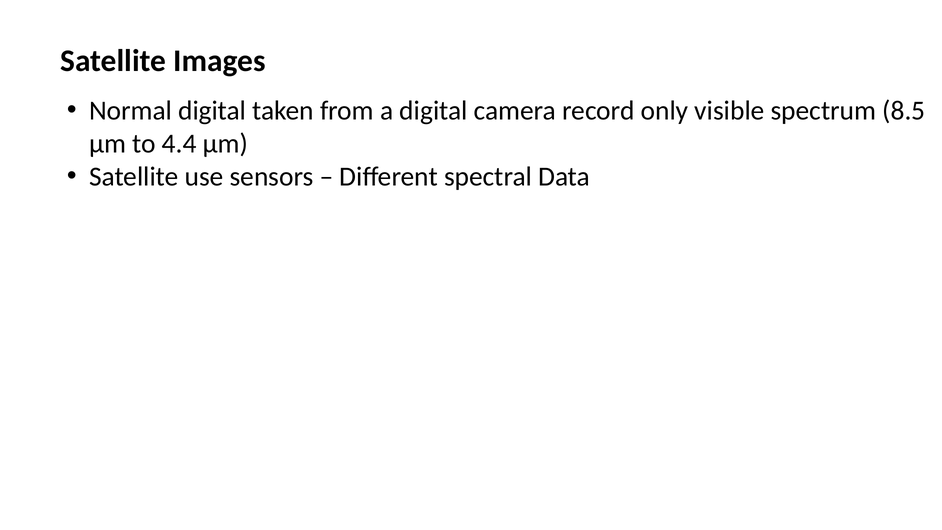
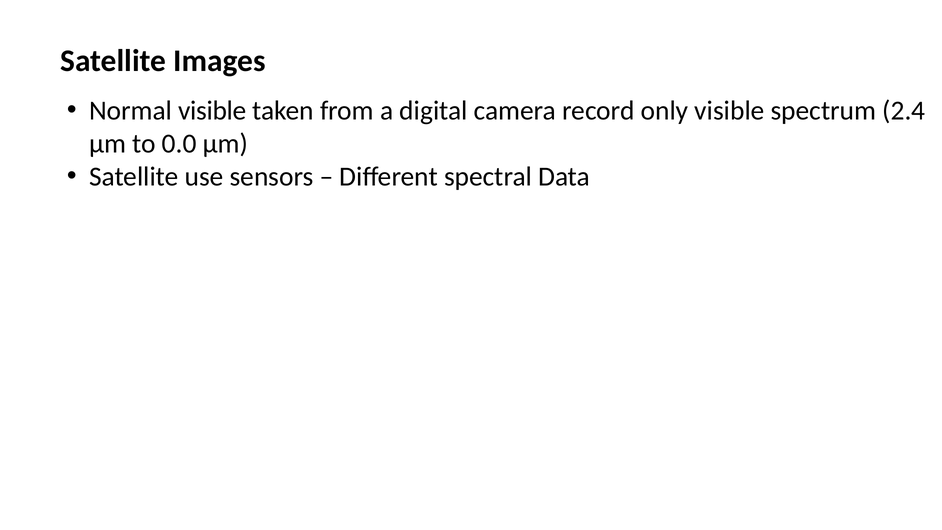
Normal digital: digital -> visible (212, 111)
8.5: 8.5 -> 2.4 (904, 111)
4.4: 4.4 -> 0.0 (179, 144)
